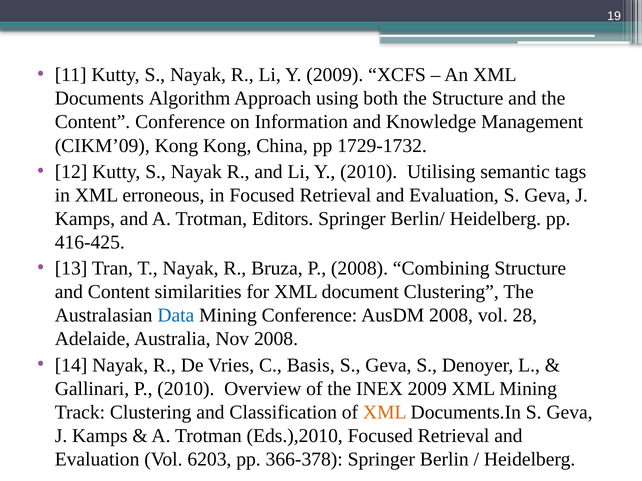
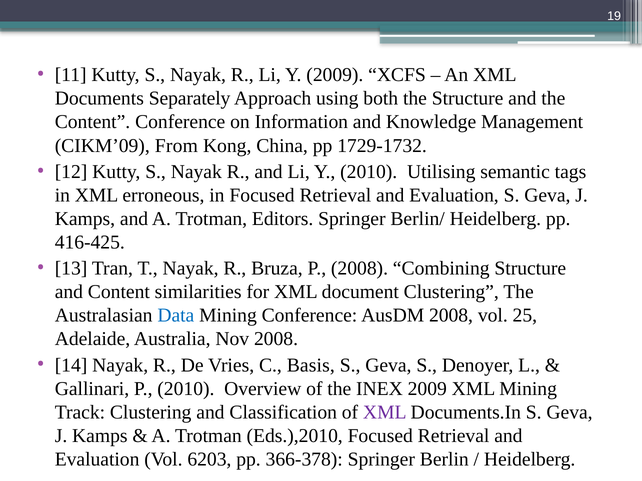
Algorithm: Algorithm -> Separately (190, 99)
CIKM’09 Kong: Kong -> From (176, 146)
28: 28 -> 25 (525, 316)
XML colour: orange -> purple (385, 413)
